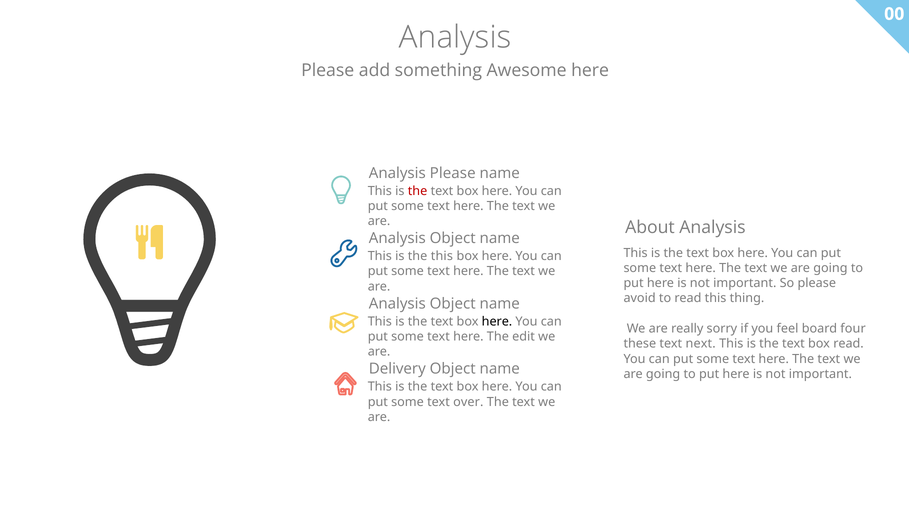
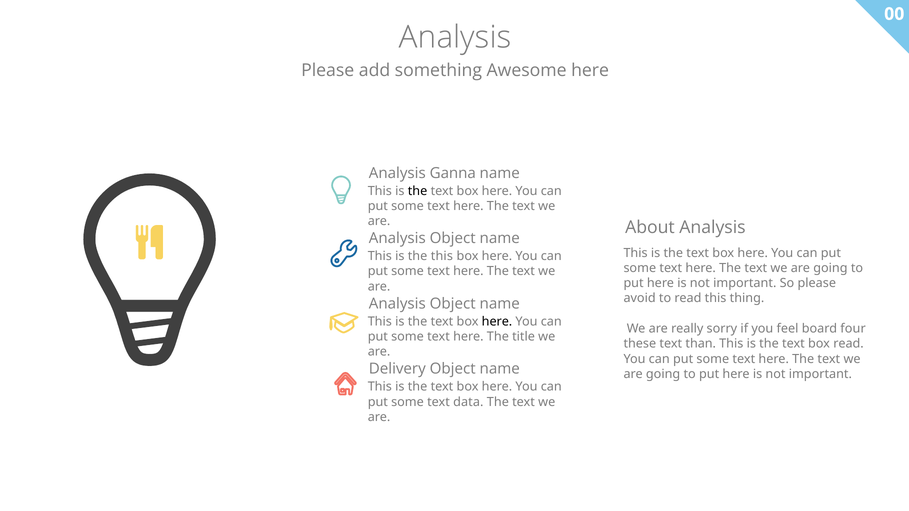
Please: Please -> Ganna (453, 173)
the colour: red -> black (418, 191)
edit: edit -> title (524, 337)
next: next -> than (701, 344)
over: over -> data (468, 402)
